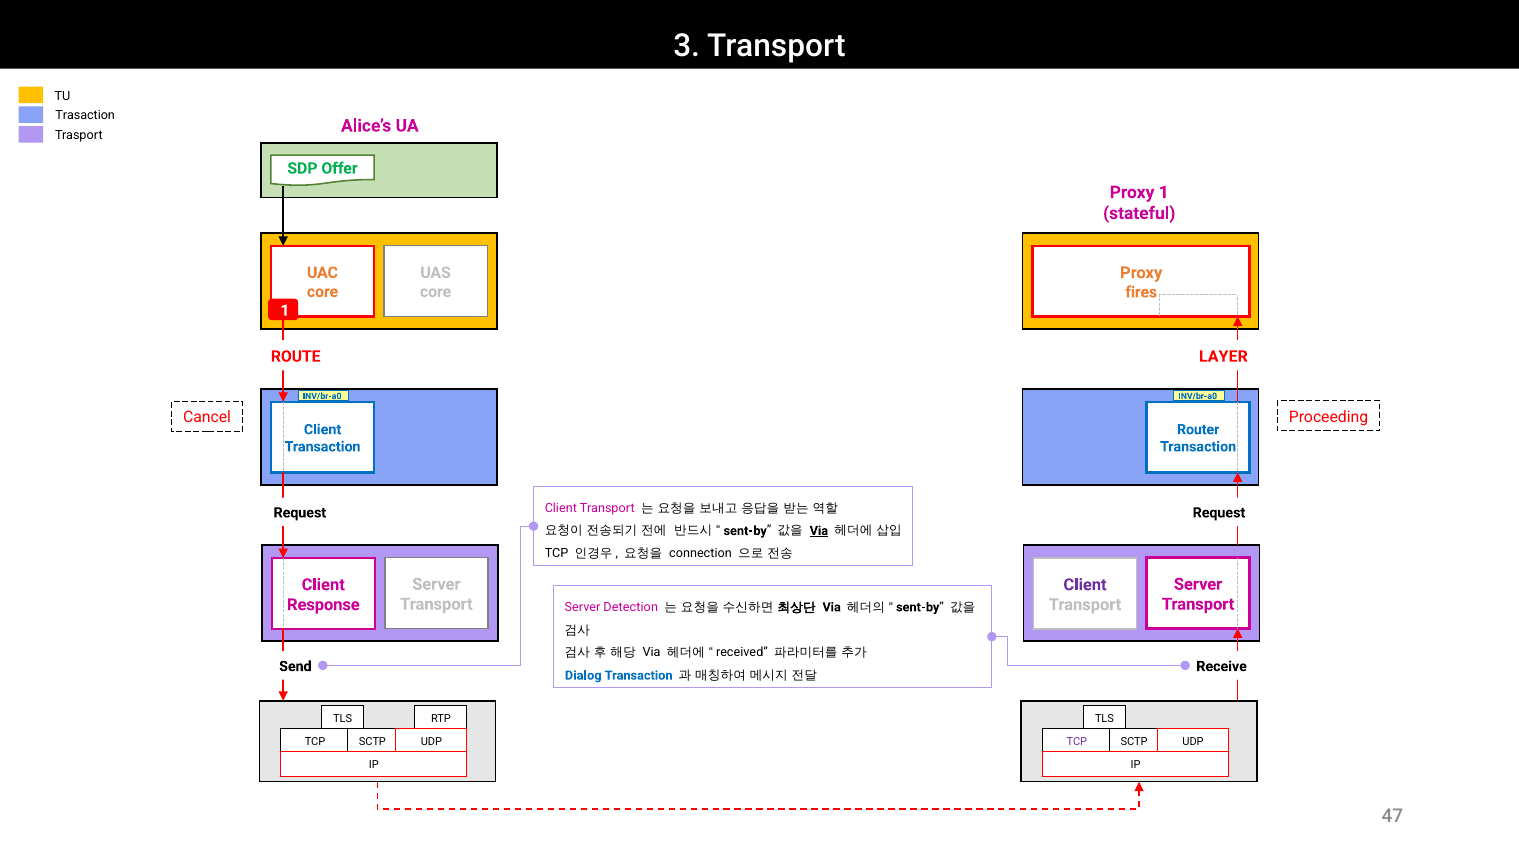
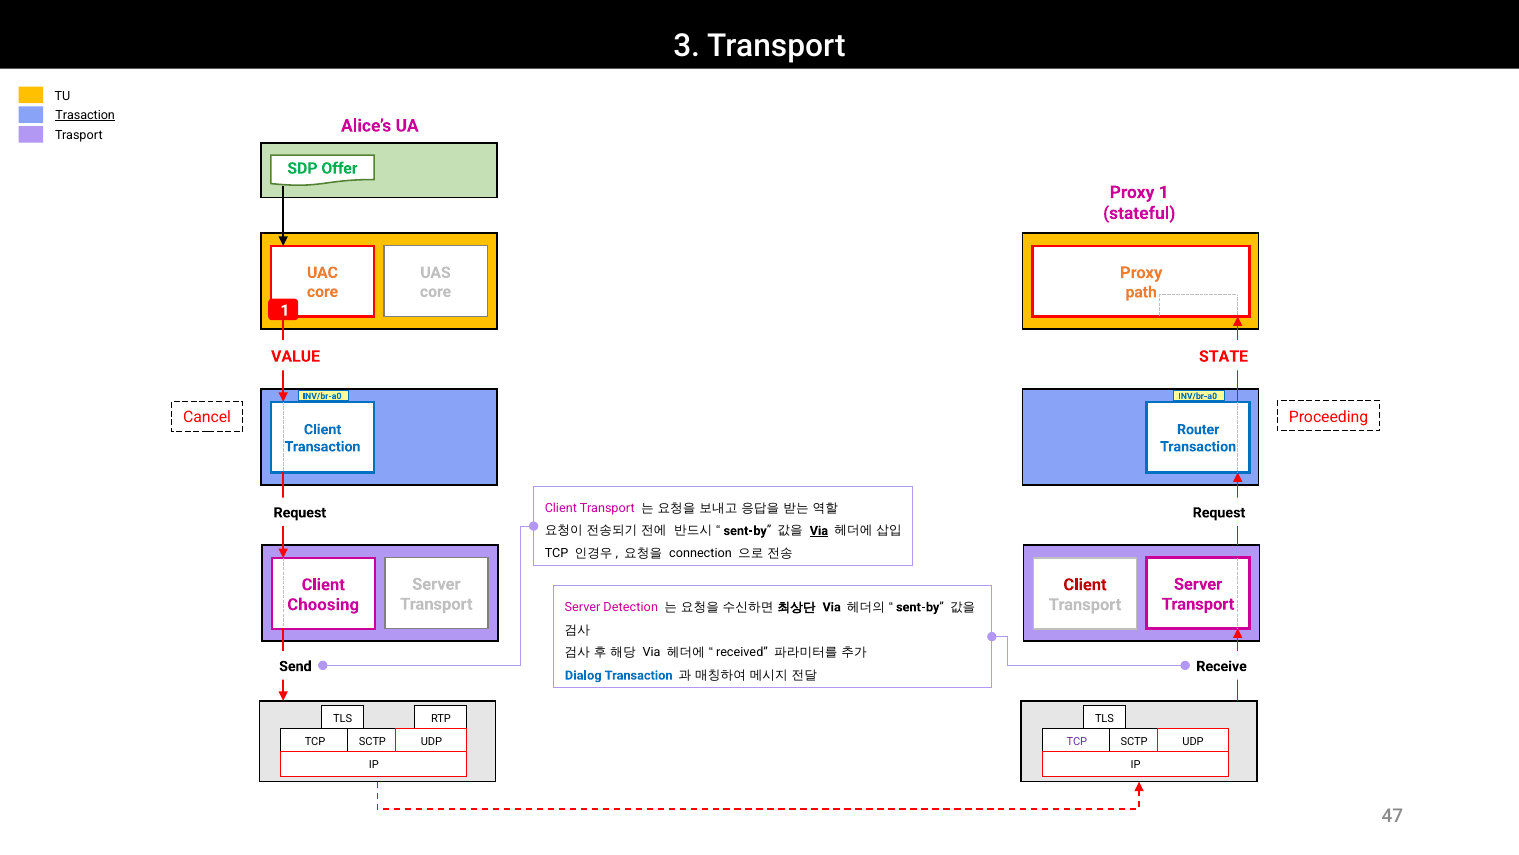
Trasaction underline: none -> present (85, 115)
fires: fires -> path (1141, 292)
ROUTE: ROUTE -> VALUE (296, 356)
LAYER: LAYER -> STATE (1224, 356)
Client colour: purple -> red (1085, 584)
Response: Response -> Choosing (323, 604)
